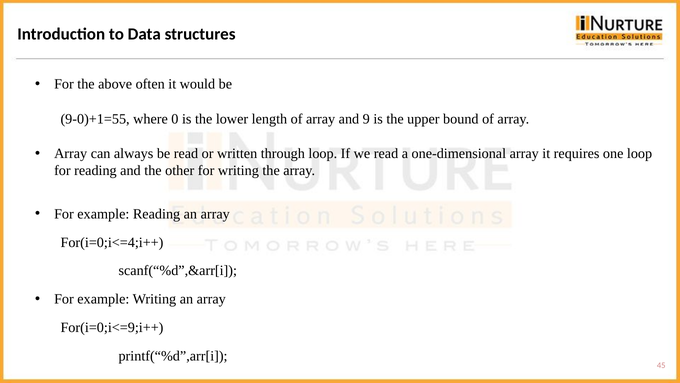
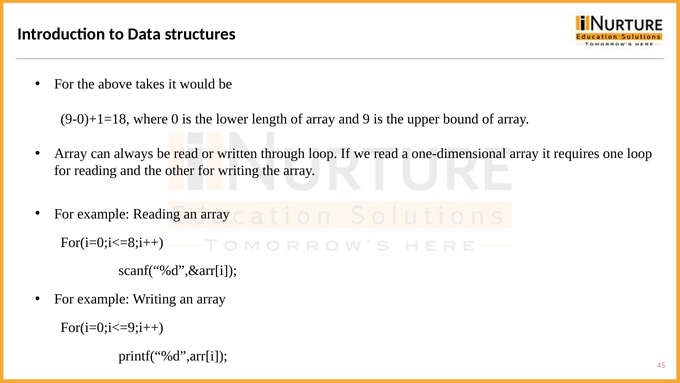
often: often -> takes (150, 84)
9-0)+1=55: 9-0)+1=55 -> 9-0)+1=18 (95, 119)
For(i=0;i<=4;i++: For(i=0;i<=4;i++ -> For(i=0;i<=8;i++ (112, 242)
